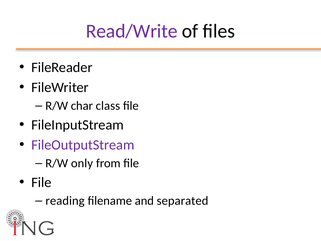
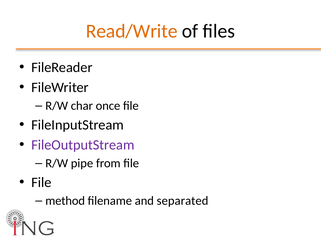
Read/Write colour: purple -> orange (132, 31)
class: class -> once (108, 106)
only: only -> pipe (82, 163)
reading: reading -> method (65, 201)
